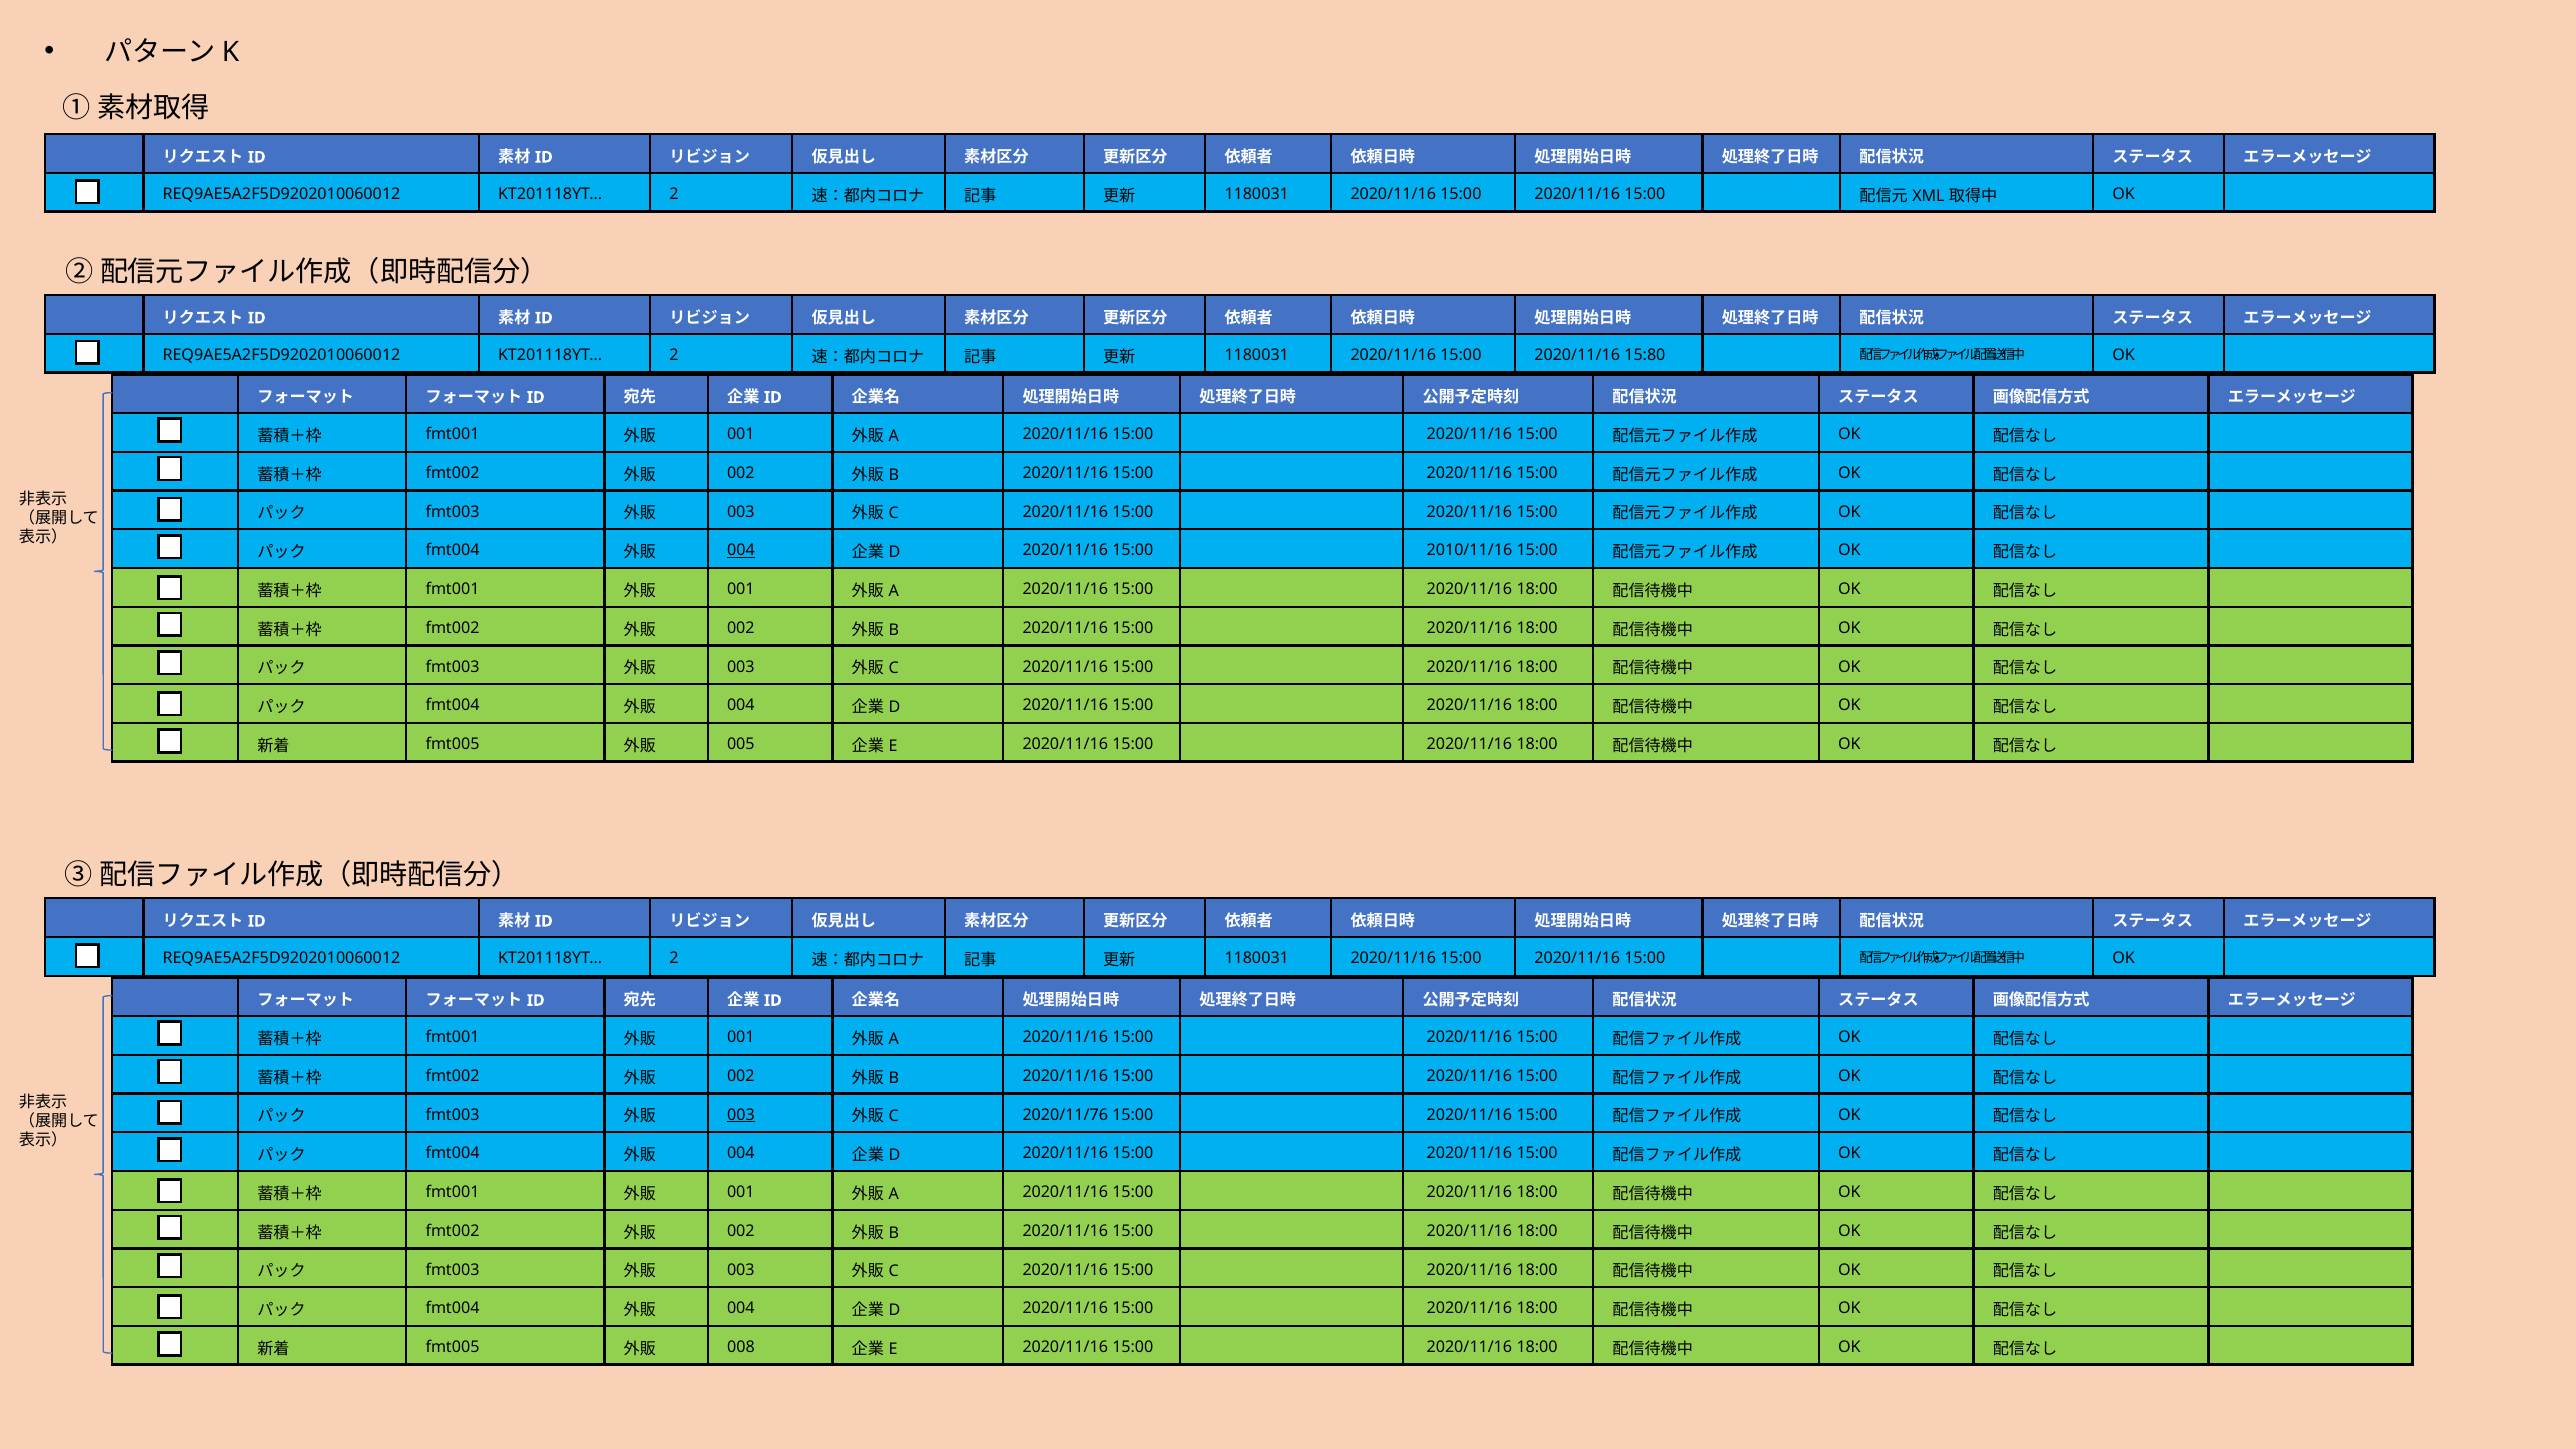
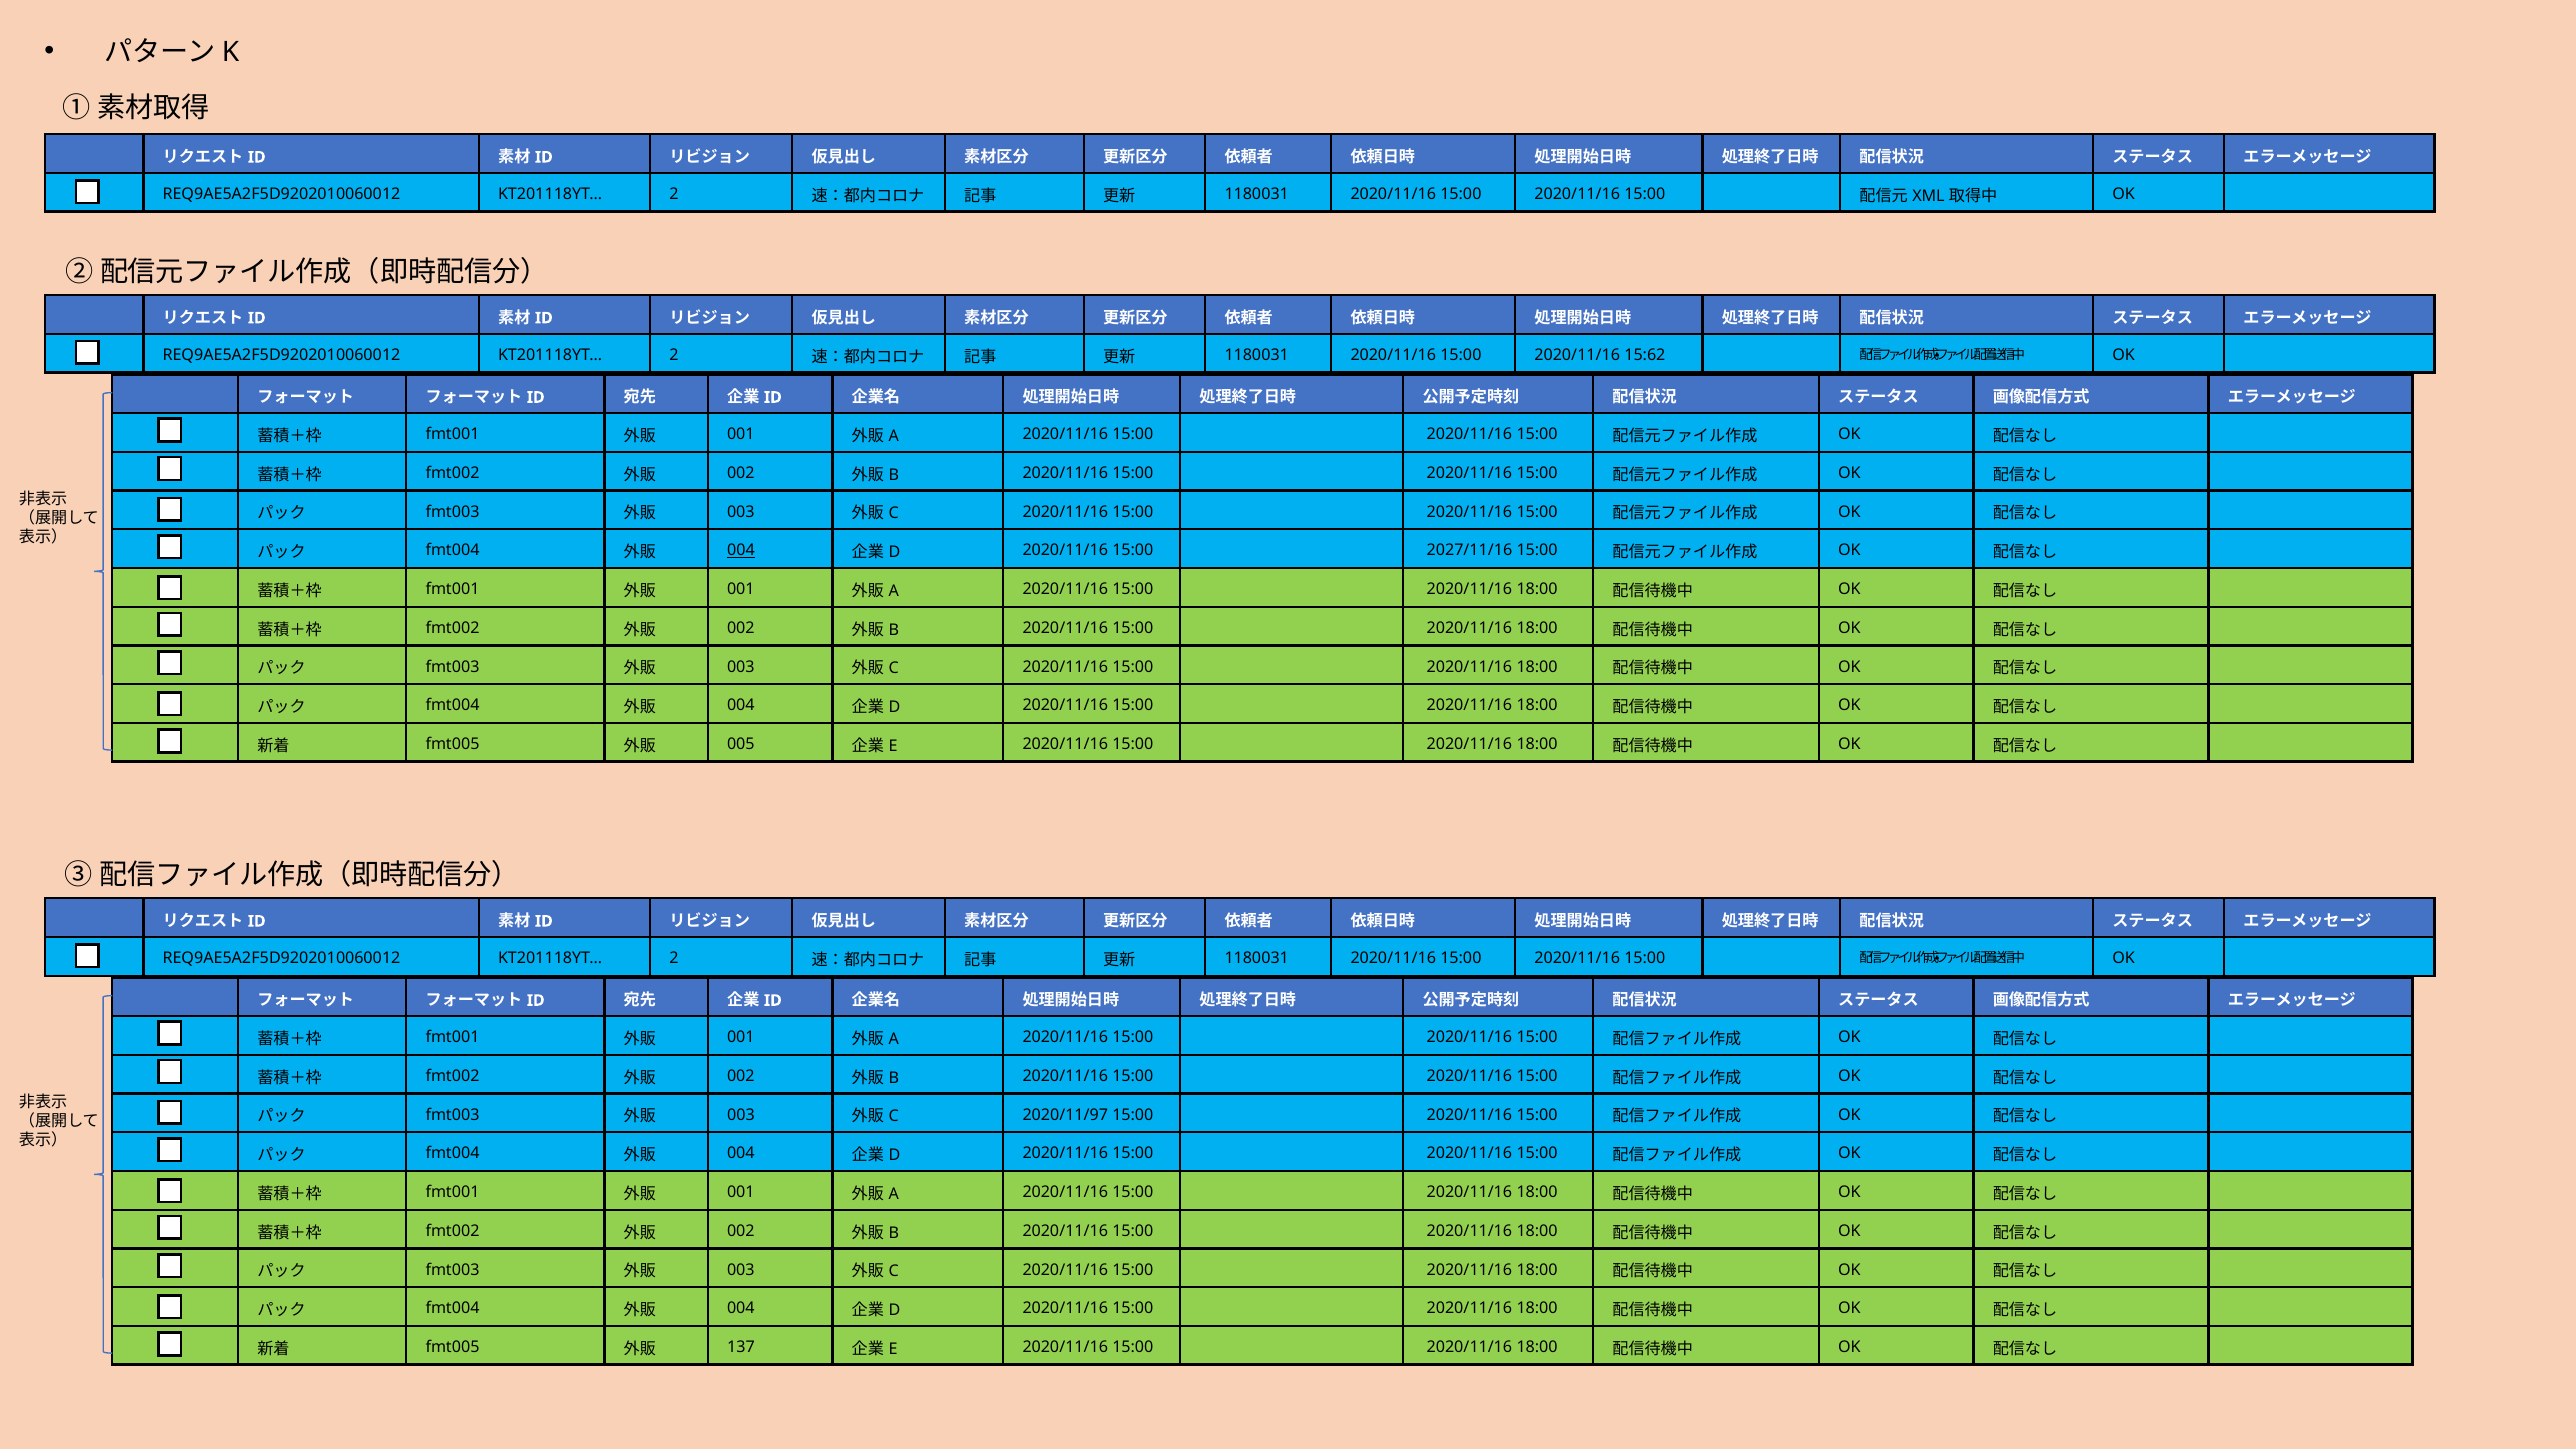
15:80: 15:80 -> 15:62 (1645, 355)
2010/11/16: 2010/11/16 -> 2027/11/16 (1469, 551)
003 underline: present -> none (741, 1115)
2020/11/76: 2020/11/76 -> 2020/11/97 (1065, 1115)
008: 008 -> 137 (741, 1347)
